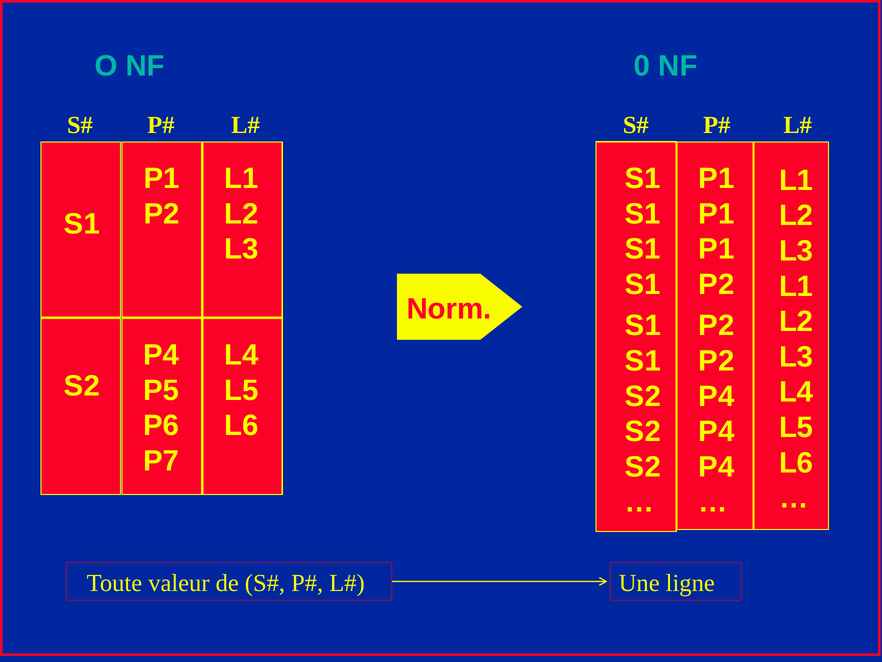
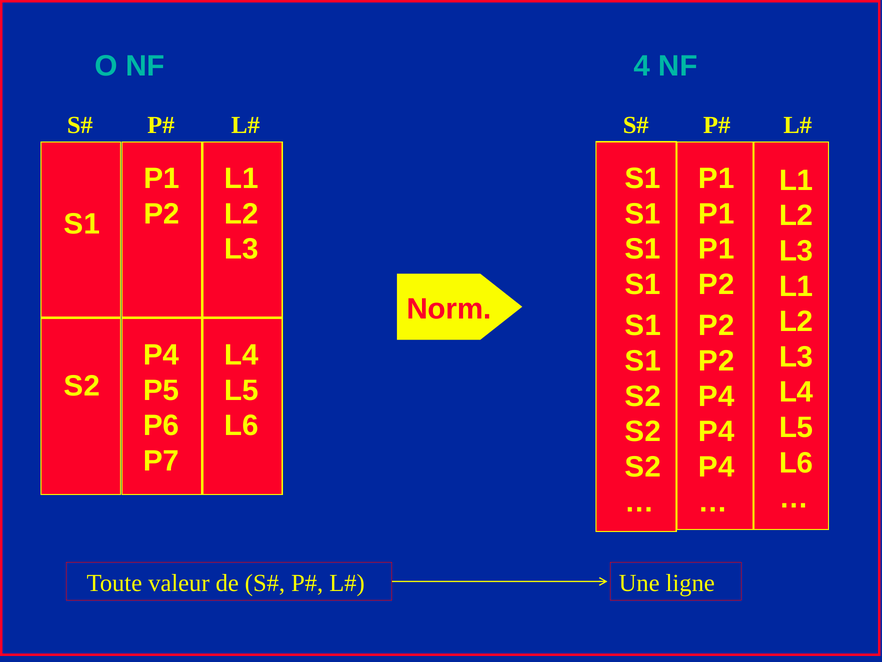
0: 0 -> 4 (642, 66)
